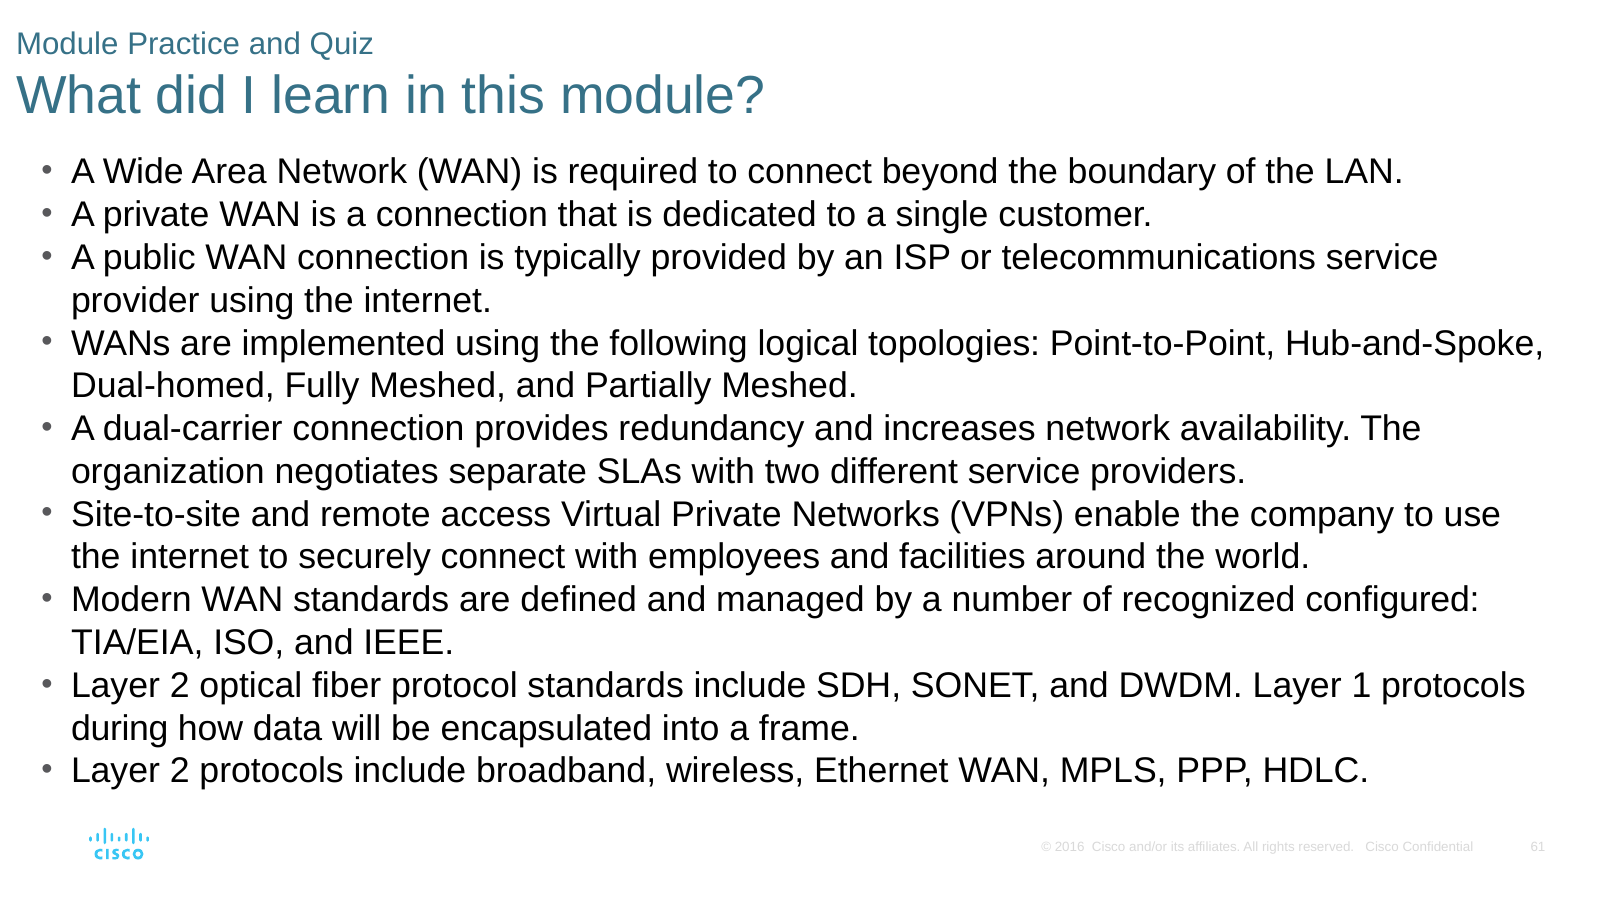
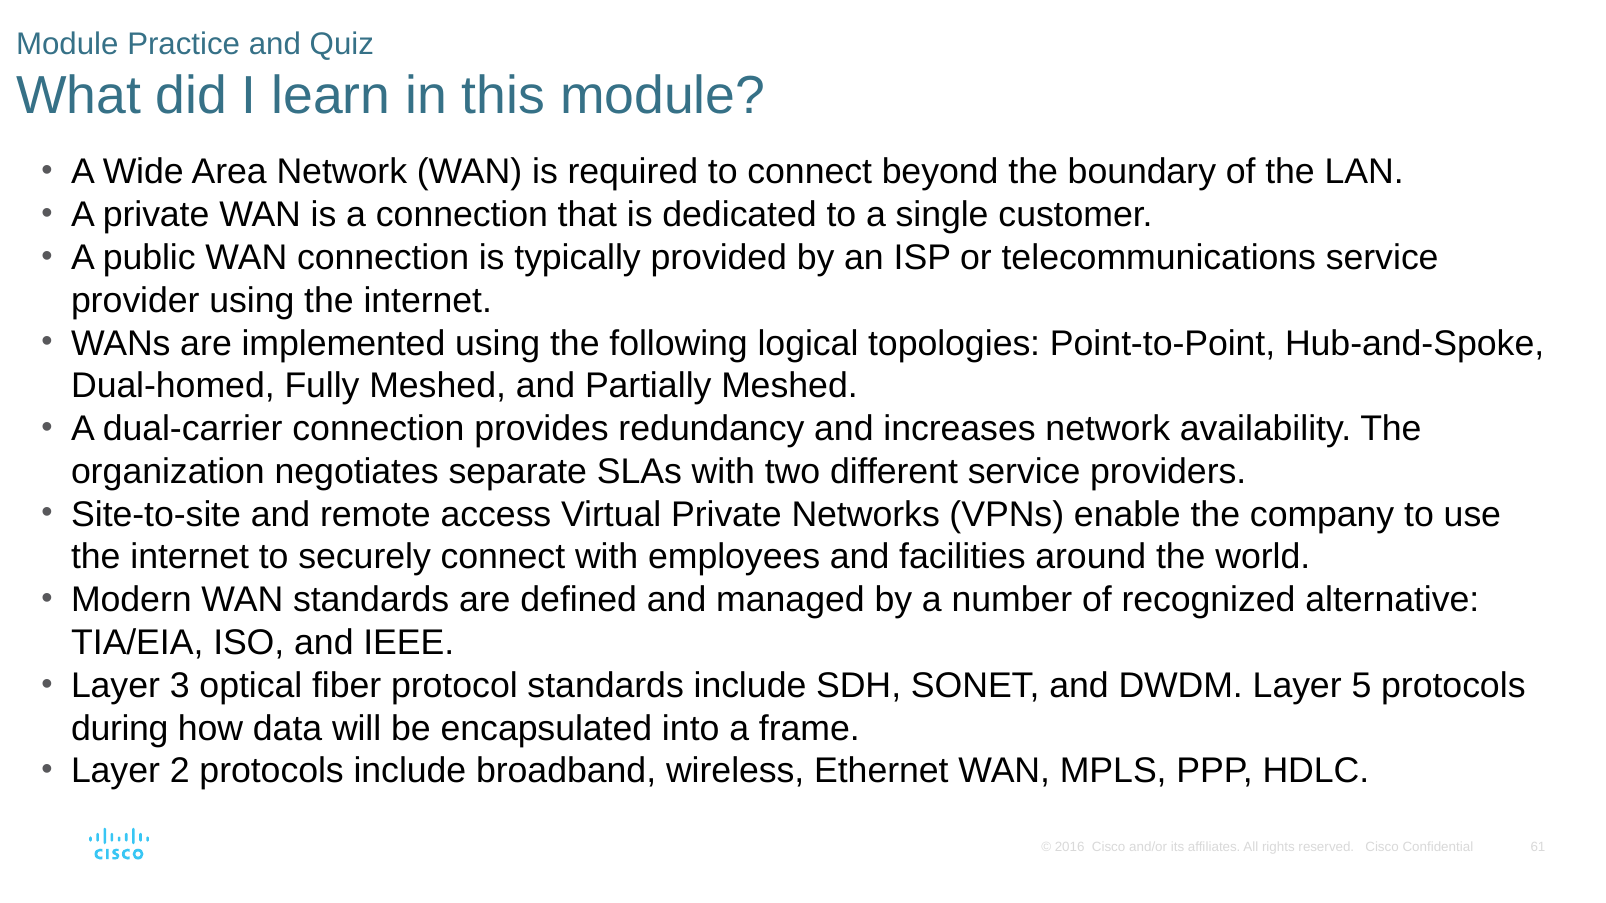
configured: configured -> alternative (1392, 600)
2: 2 -> 3 (180, 686)
1: 1 -> 5 (1362, 686)
